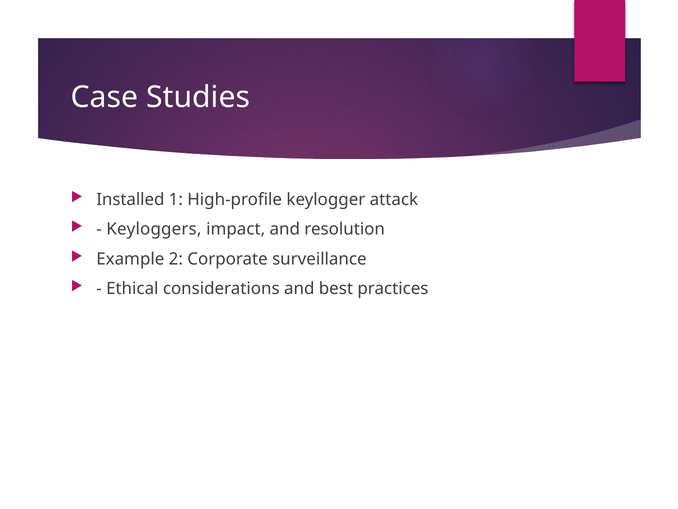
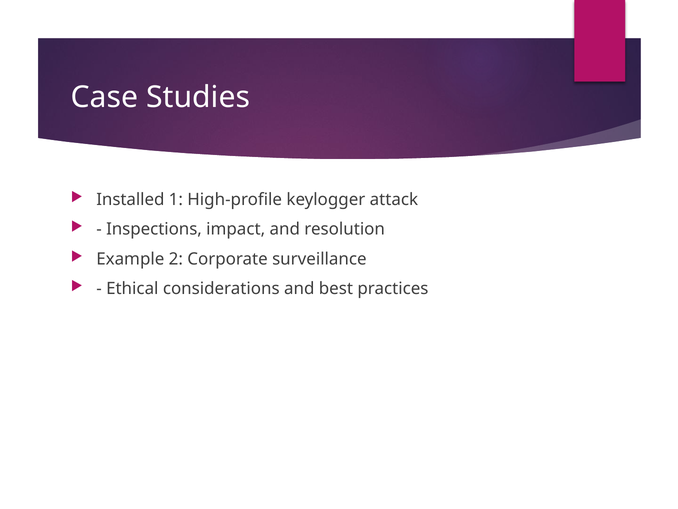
Keyloggers: Keyloggers -> Inspections (154, 229)
